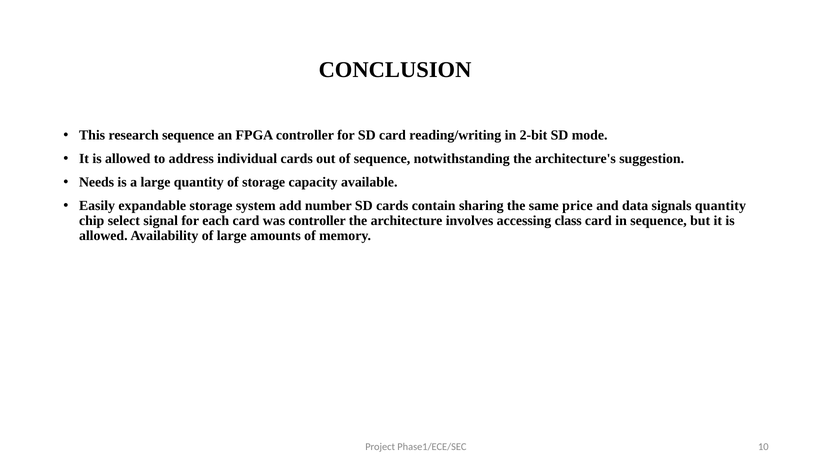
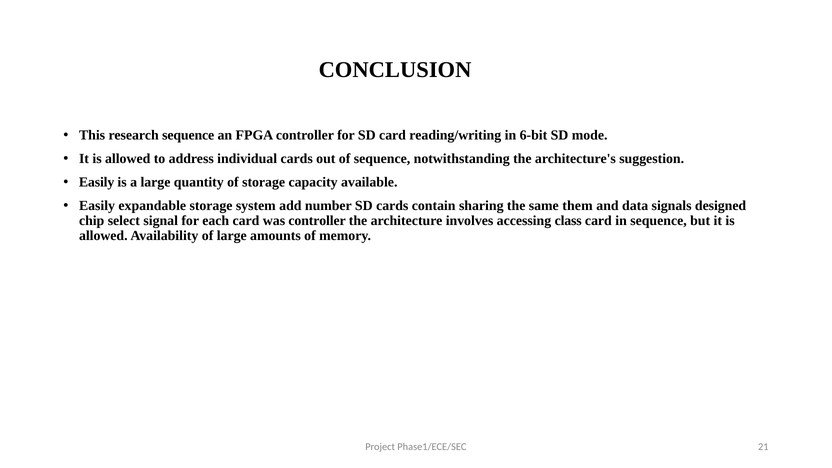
2-bit: 2-bit -> 6-bit (533, 135)
Needs: Needs -> Easily (97, 182)
price: price -> them (577, 206)
signals quantity: quantity -> designed (721, 206)
10: 10 -> 21 (763, 447)
